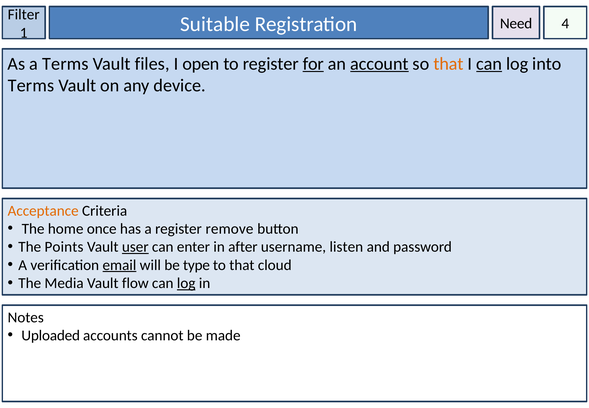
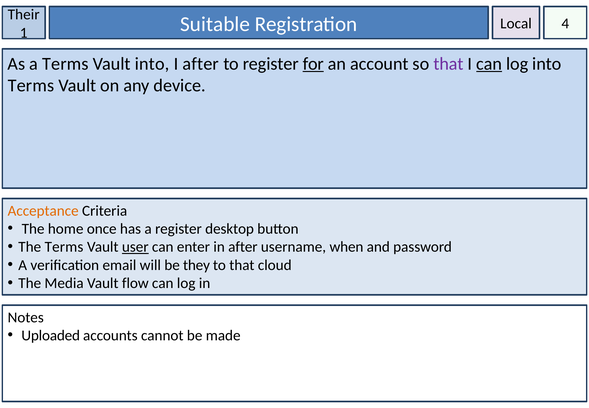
Filter: Filter -> Their (24, 15)
Need: Need -> Local (516, 24)
Vault files: files -> into (152, 64)
I open: open -> after (201, 64)
account underline: present -> none (379, 64)
that colour: orange -> purple (448, 64)
remove: remove -> desktop (230, 229)
The Points: Points -> Terms (64, 247)
listen: listen -> when (346, 247)
email underline: present -> none (119, 265)
type: type -> they (196, 265)
log underline: present -> none (186, 283)
